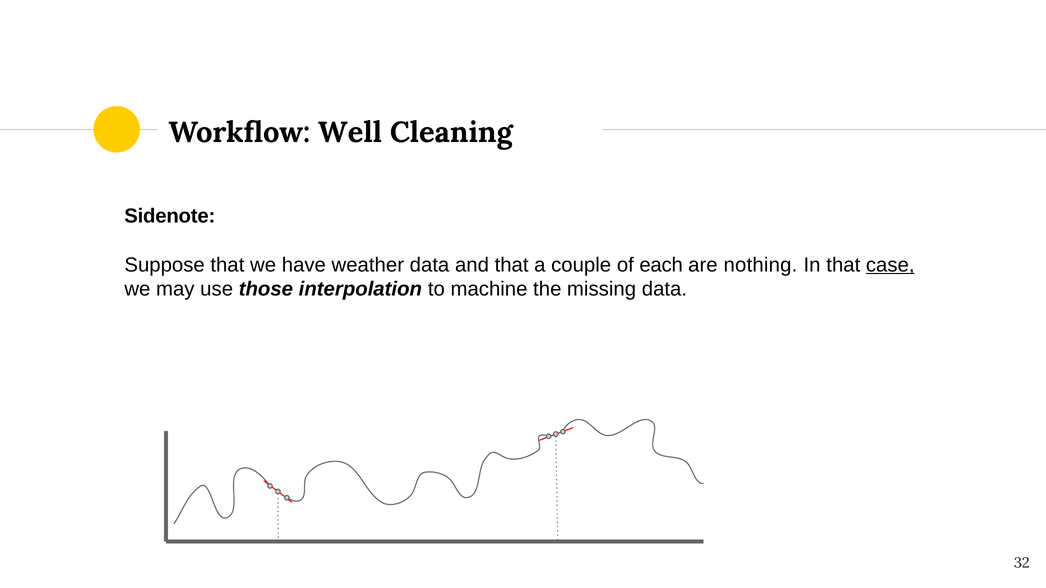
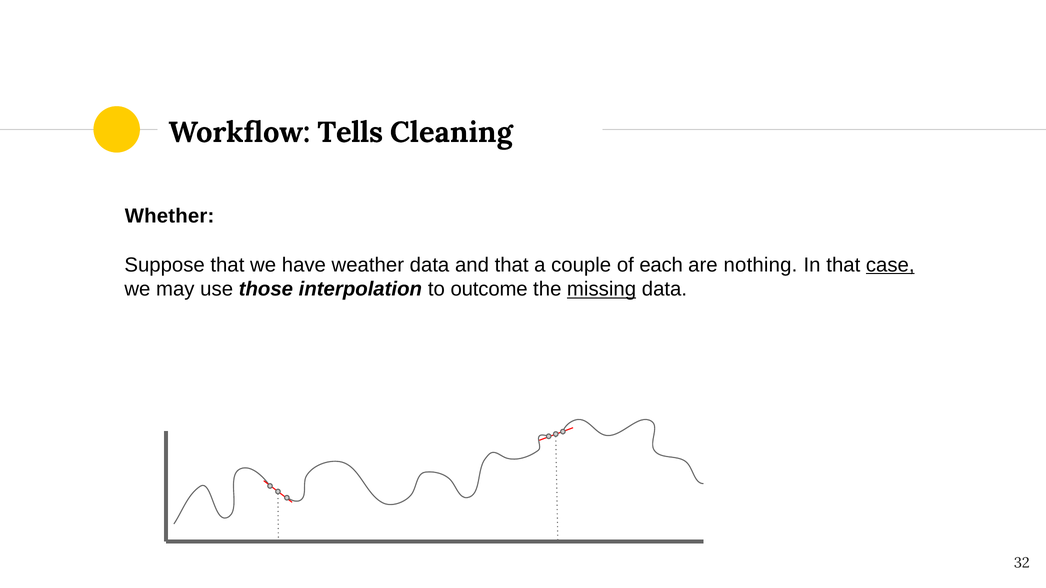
Well: Well -> Tells (350, 132)
Sidenote: Sidenote -> Whether (170, 216)
machine: machine -> outcome (489, 289)
missing underline: none -> present (602, 289)
